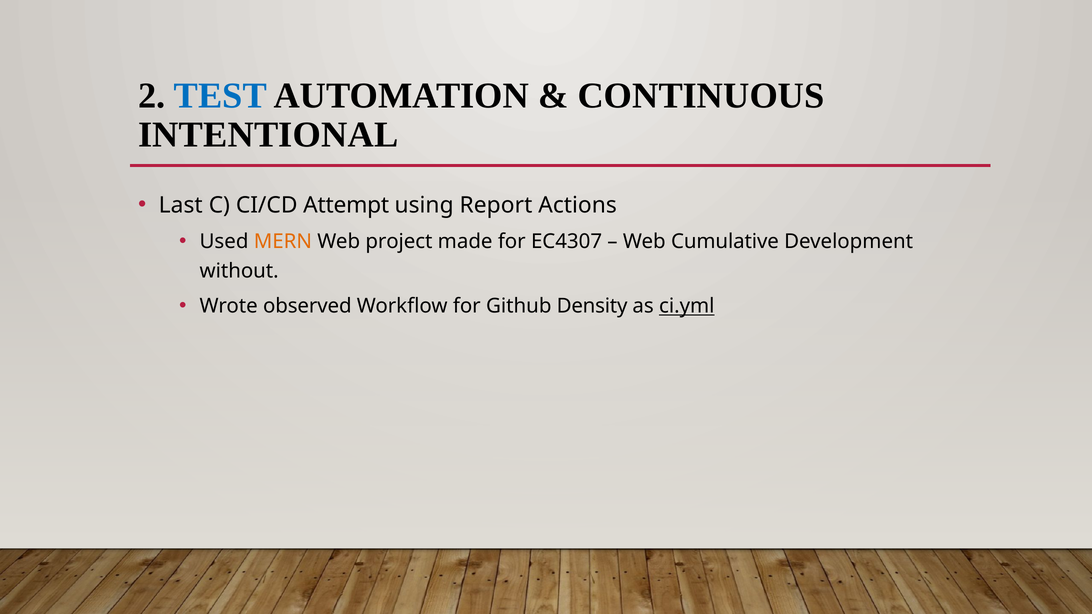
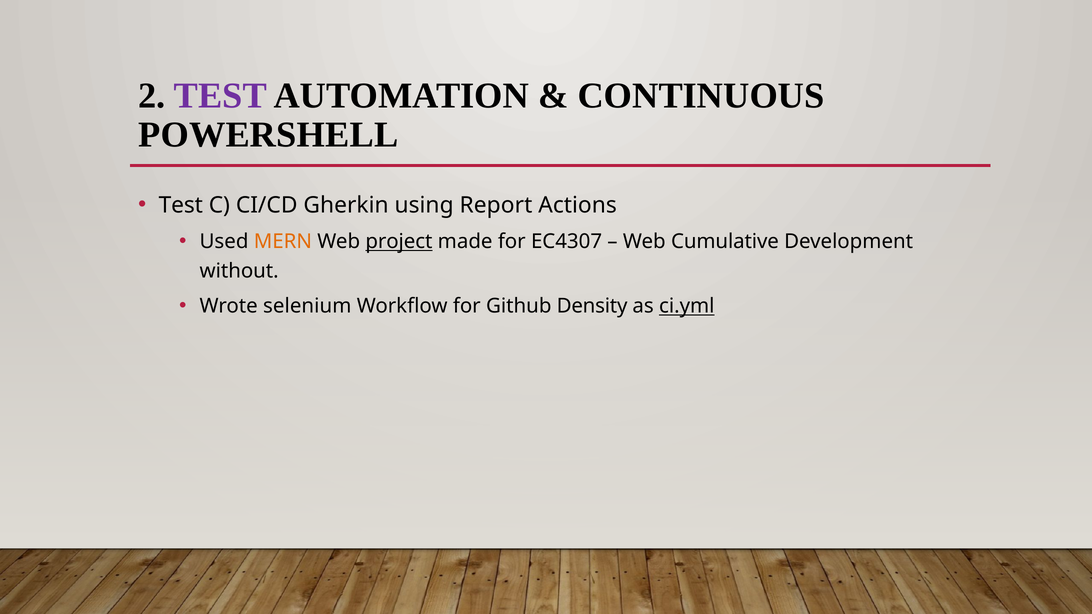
TEST colour: blue -> purple (220, 96)
INTENTIONAL: INTENTIONAL -> POWERSHELL (268, 135)
Last: Last -> Test (181, 205)
Attempt: Attempt -> Gherkin (346, 205)
project underline: none -> present (399, 242)
observed: observed -> selenium (307, 306)
